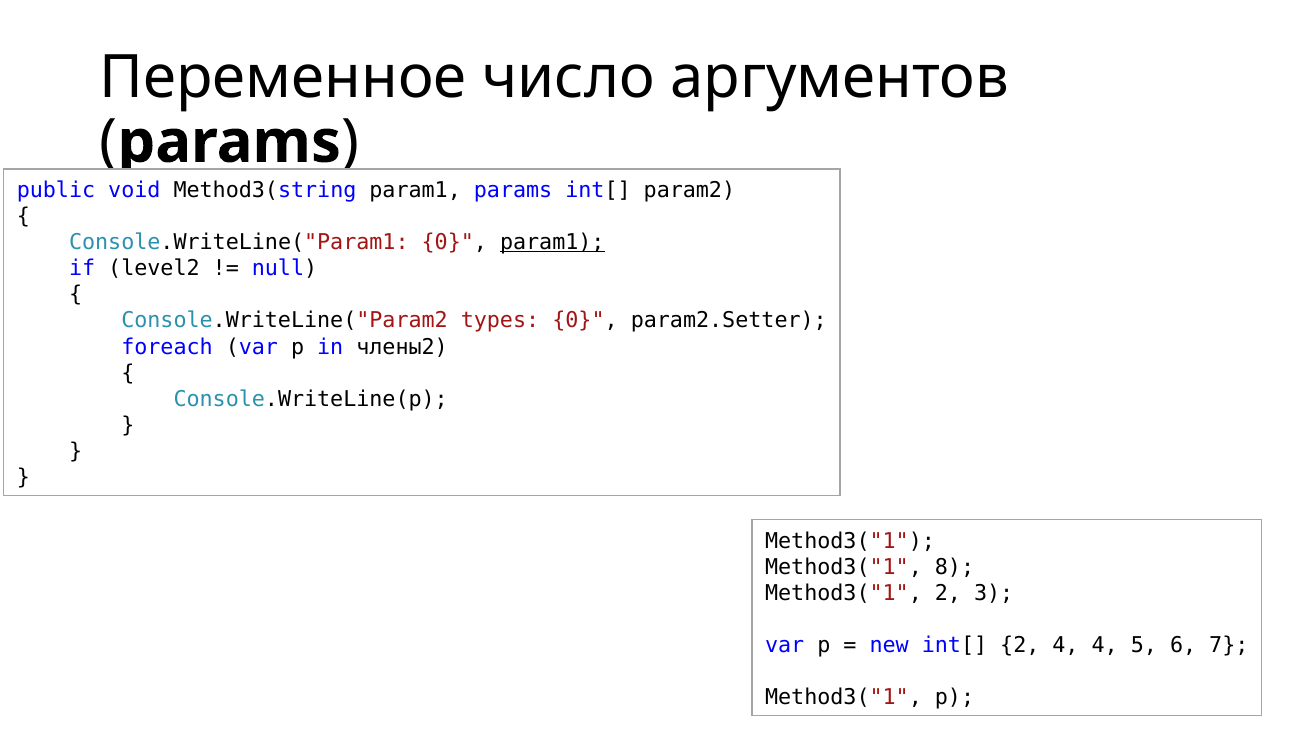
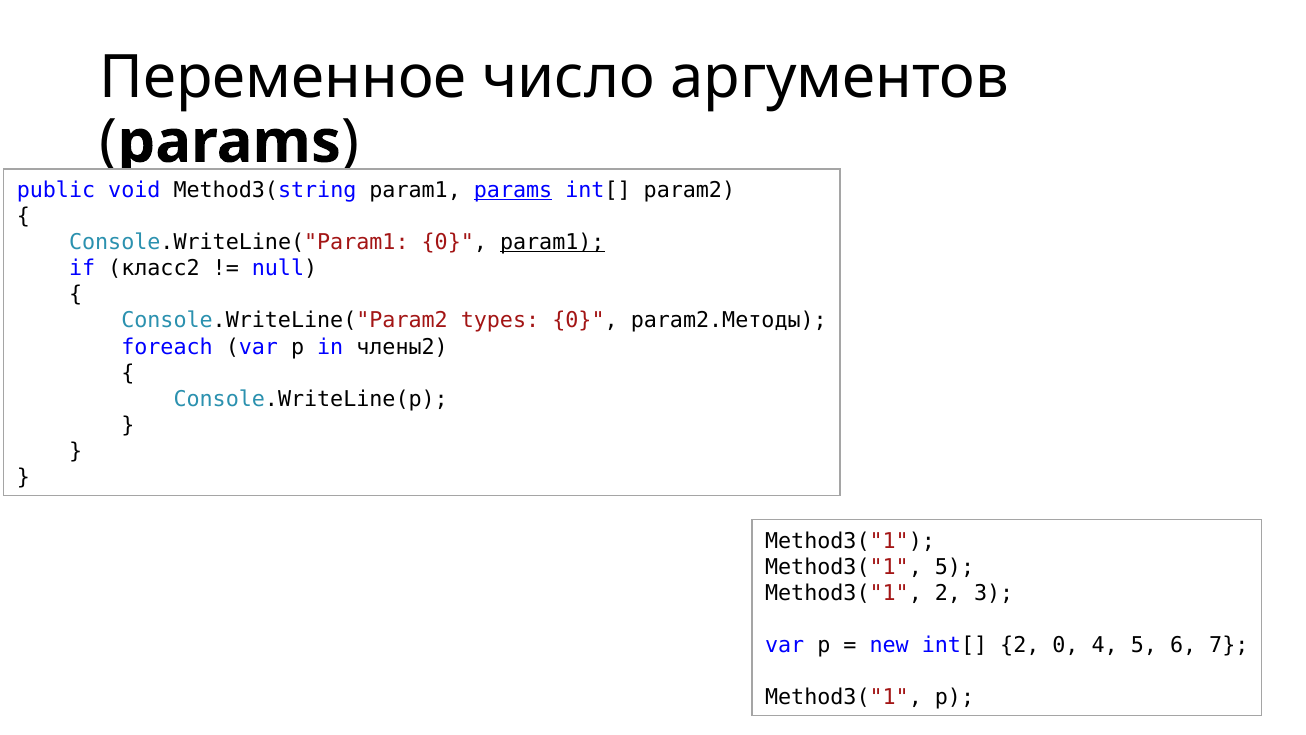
params underline: none -> present (513, 190)
level2: level2 -> класс2 (154, 268)
param2.Setter: param2.Setter -> param2.Методы (729, 321)
Method3("1 8: 8 -> 5 (954, 567)
2 4: 4 -> 0 (1066, 645)
